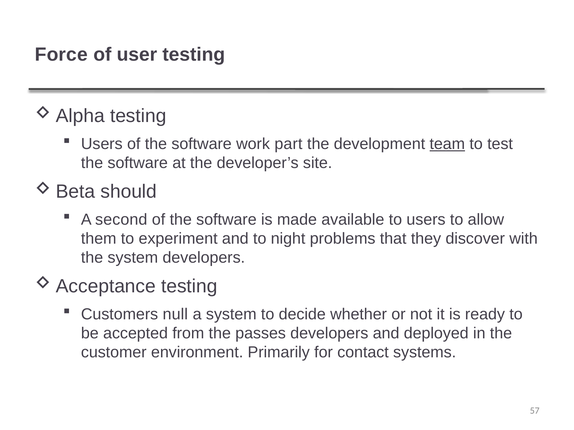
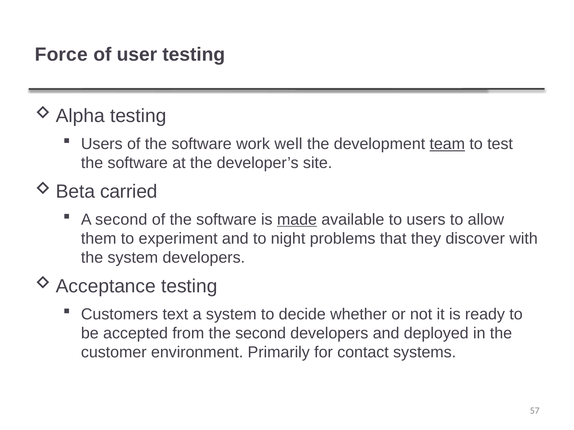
part: part -> well (288, 144)
should: should -> carried (129, 192)
made underline: none -> present (297, 220)
null: null -> text (175, 314)
the passes: passes -> second (261, 334)
